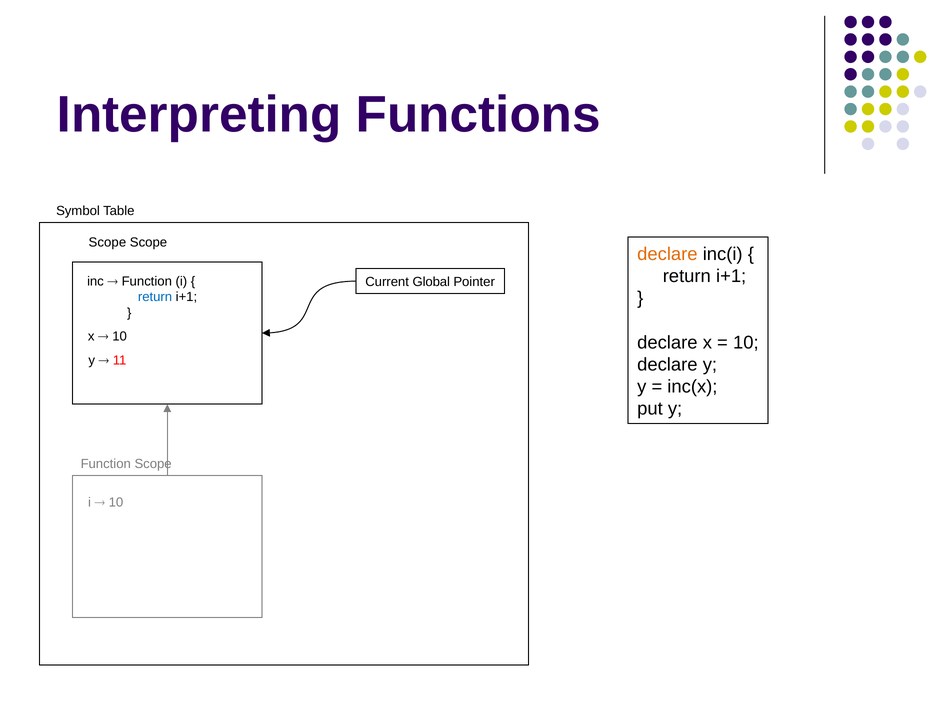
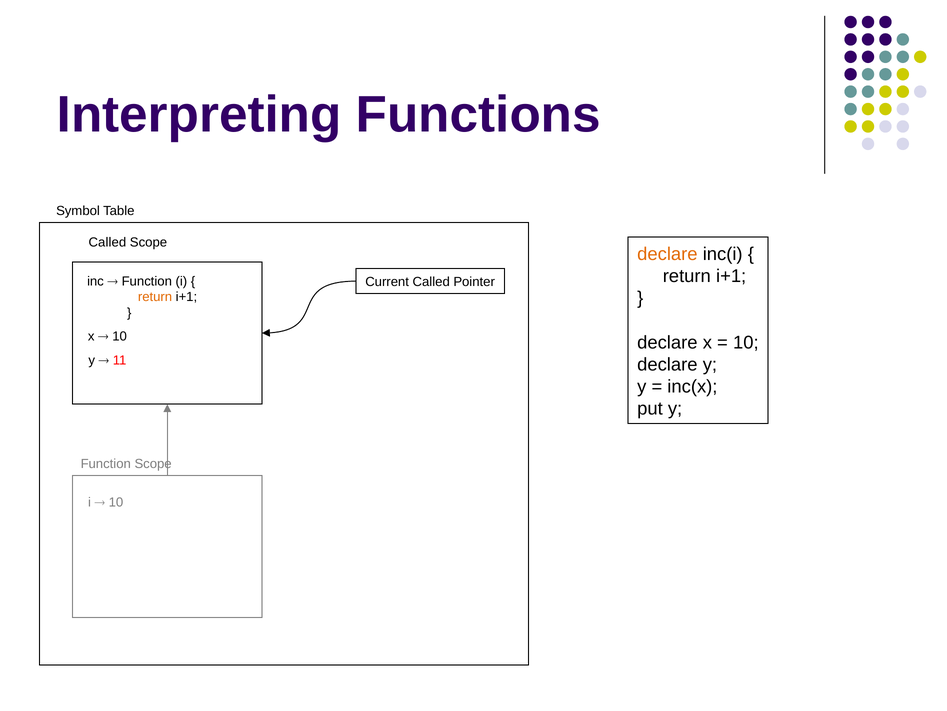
Scope: Scope -> Called (107, 242)
Current Global: Global -> Called (431, 282)
return colour: blue -> orange (155, 297)
